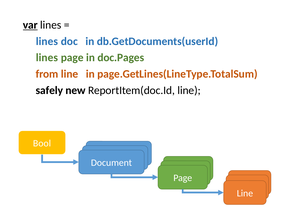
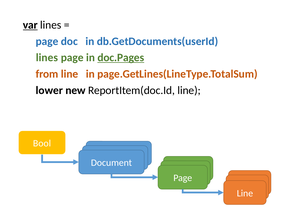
lines: lines -> page (47, 41)
doc.Pages underline: none -> present (121, 57)
safely: safely -> lower (49, 90)
